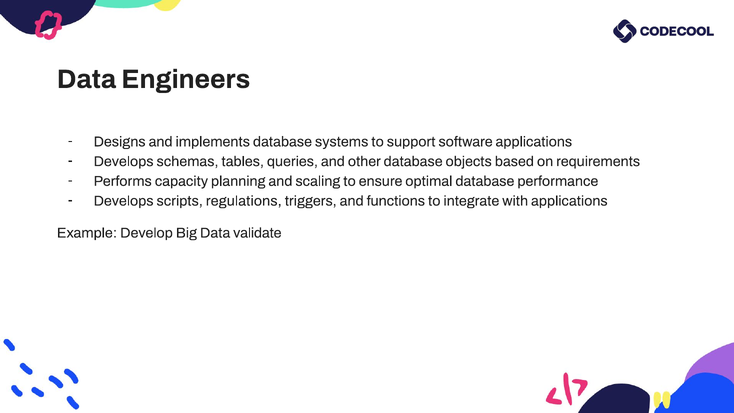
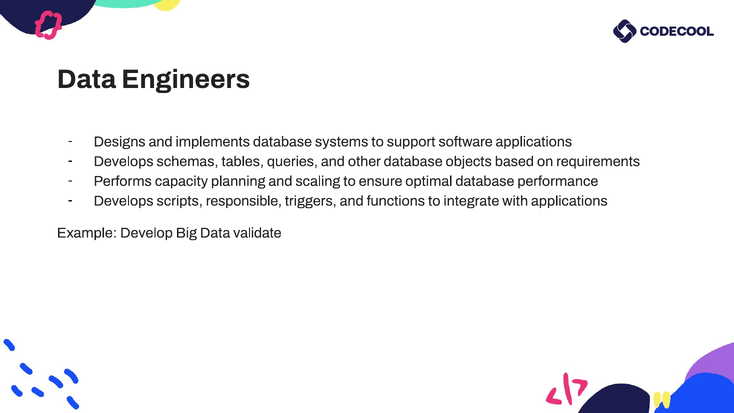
regulations: regulations -> responsible (244, 201)
